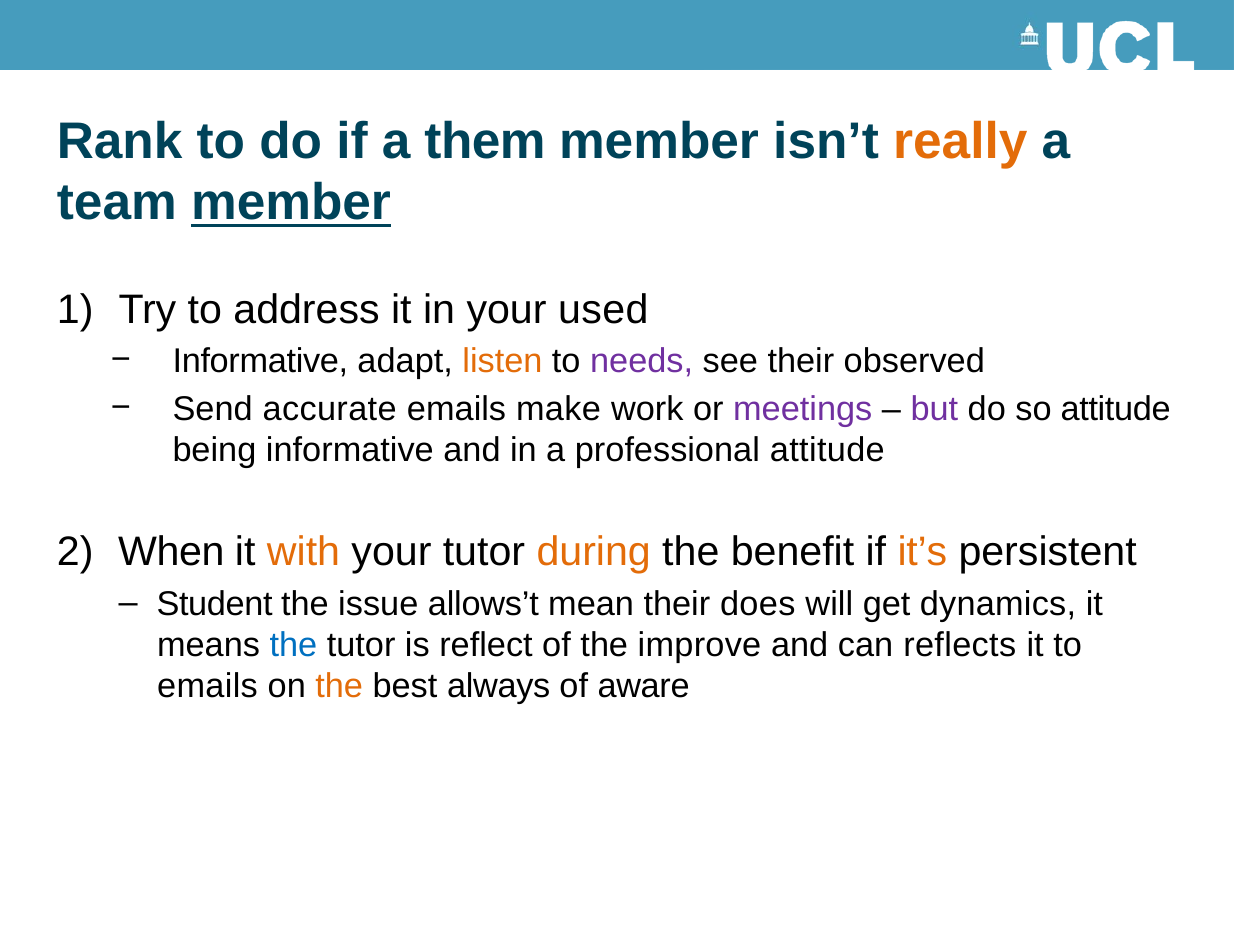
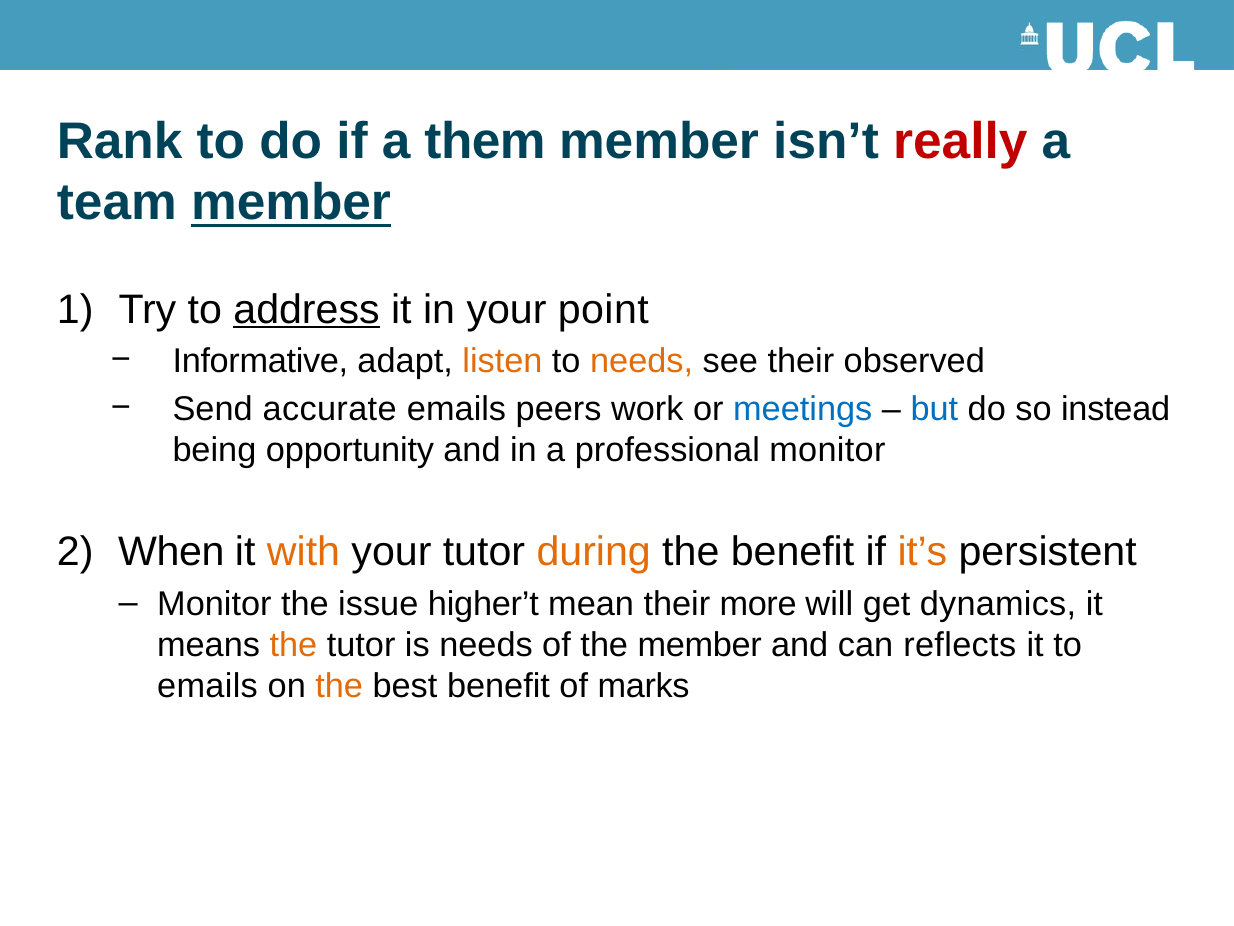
really colour: orange -> red (960, 141)
address underline: none -> present (307, 309)
used: used -> point (603, 309)
needs colour: purple -> orange (642, 361)
make: make -> peers (559, 409)
meetings colour: purple -> blue (803, 409)
but colour: purple -> blue (934, 409)
so attitude: attitude -> instead (1116, 409)
being informative: informative -> opportunity (350, 450)
professional attitude: attitude -> monitor (827, 450)
Student: Student -> Monitor (214, 604)
allows’t: allows’t -> higher’t (483, 604)
does: does -> more (758, 604)
the colour: blue -> orange (293, 645)
is reflect: reflect -> needs (486, 645)
the improve: improve -> member (700, 645)
best always: always -> benefit (498, 686)
aware: aware -> marks (644, 686)
